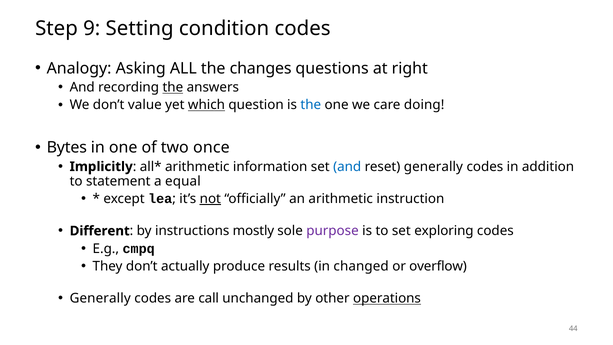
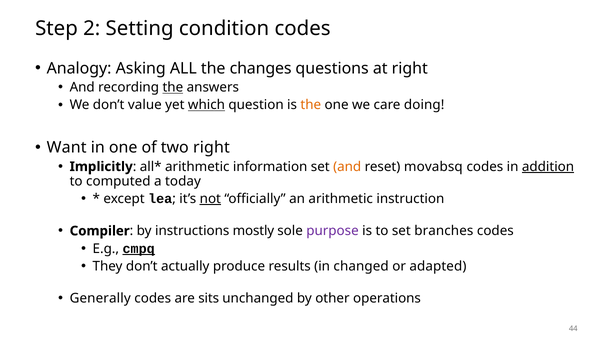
9: 9 -> 2 (92, 29)
the colour: blue -> orange (311, 105)
Bytes: Bytes -> Want (67, 147)
two once: once -> right (211, 147)
and colour: blue -> orange (347, 167)
reset generally: generally -> movabsq (433, 167)
addition underline: none -> present (548, 167)
statement: statement -> computed (118, 181)
equal: equal -> today (183, 181)
Different: Different -> Compiler (100, 231)
exploring: exploring -> branches (444, 231)
cmpq underline: none -> present (139, 248)
overflow: overflow -> adapted (438, 266)
call: call -> sits (209, 298)
operations underline: present -> none (387, 298)
